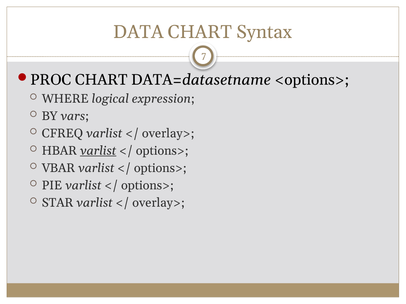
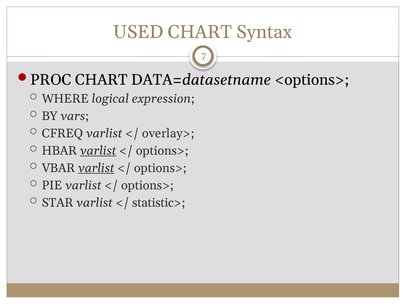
DATA: DATA -> USED (138, 32)
varlist underline: none -> present (96, 168)
overlay>: overlay> -> statistic> (159, 203)
